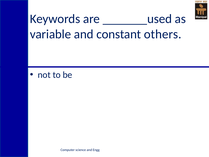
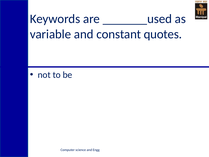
others: others -> quotes (163, 34)
